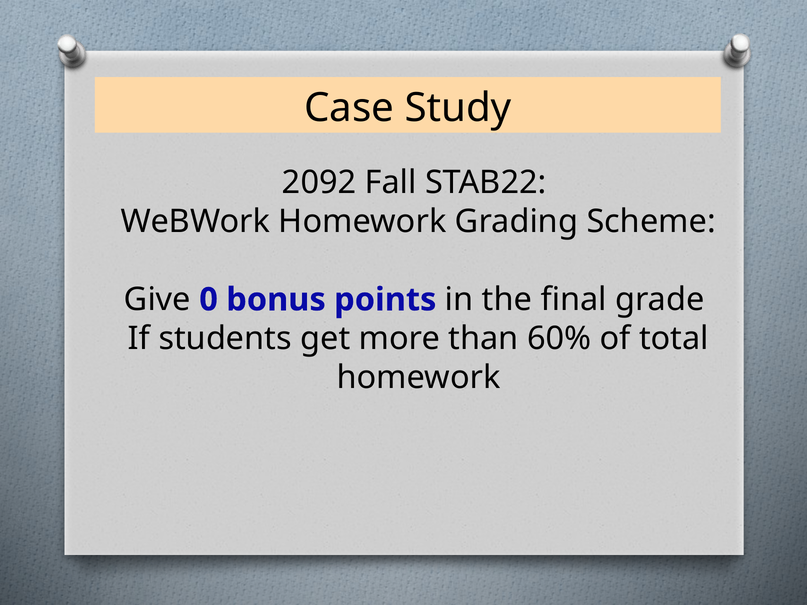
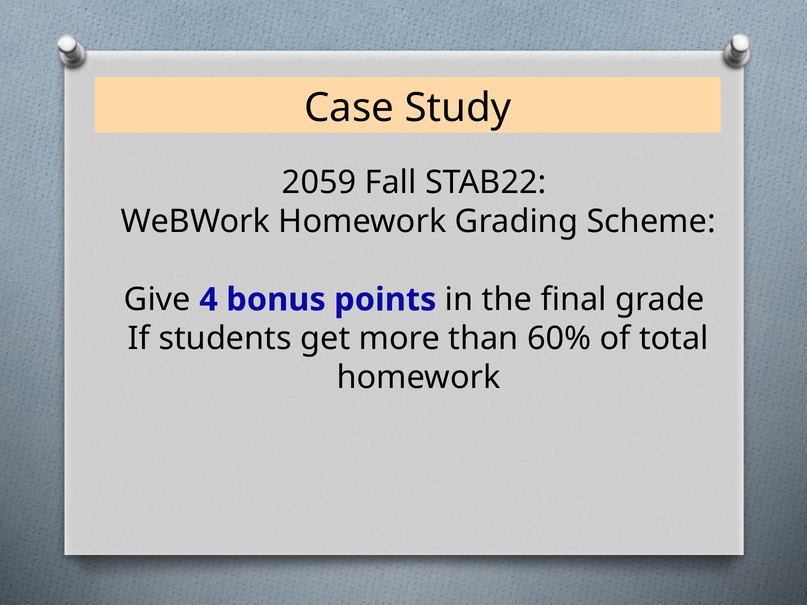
2092: 2092 -> 2059 (319, 183)
0: 0 -> 4 (209, 300)
